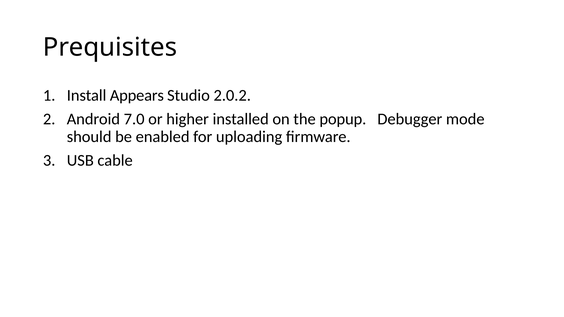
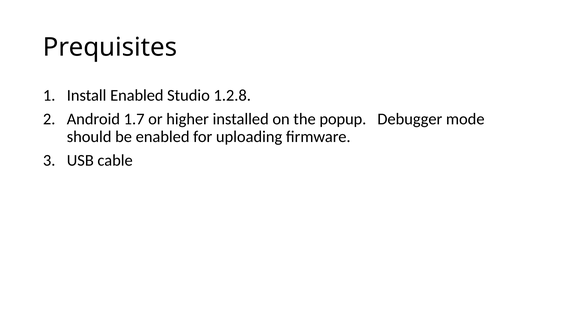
Install Appears: Appears -> Enabled (137, 95)
2.0.2: 2.0.2 -> 1.2.8 (232, 95)
7.0: 7.0 -> 1.7 (134, 119)
